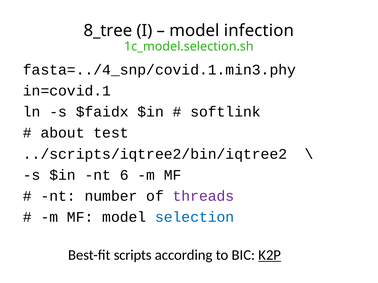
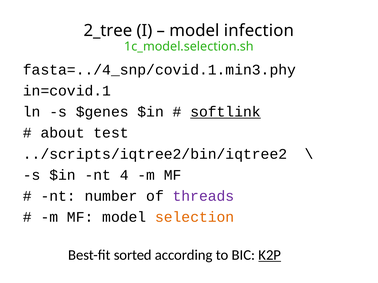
8_tree: 8_tree -> 2_tree (108, 31)
$faidx: $faidx -> $genes (102, 112)
softlink underline: none -> present (225, 112)
6: 6 -> 4 (124, 175)
selection colour: blue -> orange (195, 218)
scripts: scripts -> sorted (133, 256)
